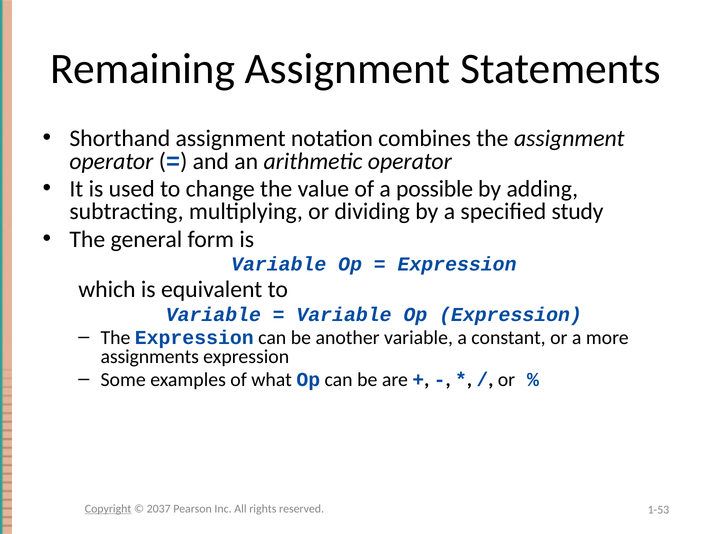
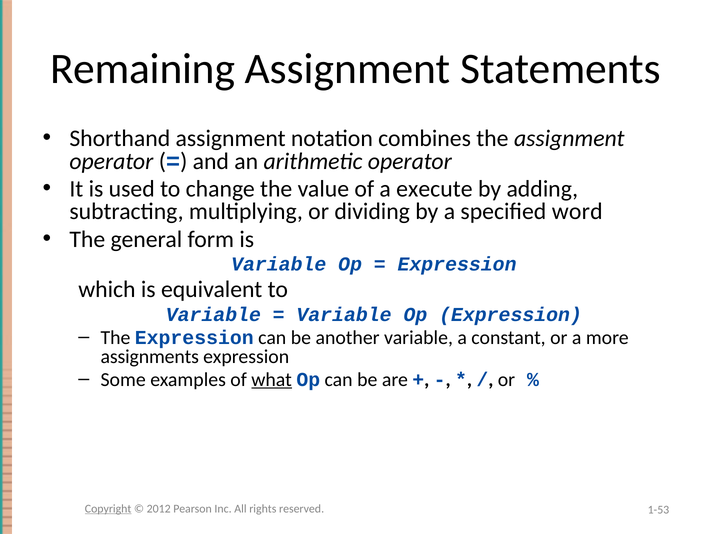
possible: possible -> execute (434, 189)
study: study -> word (577, 212)
what underline: none -> present (272, 380)
2037: 2037 -> 2012 (159, 509)
